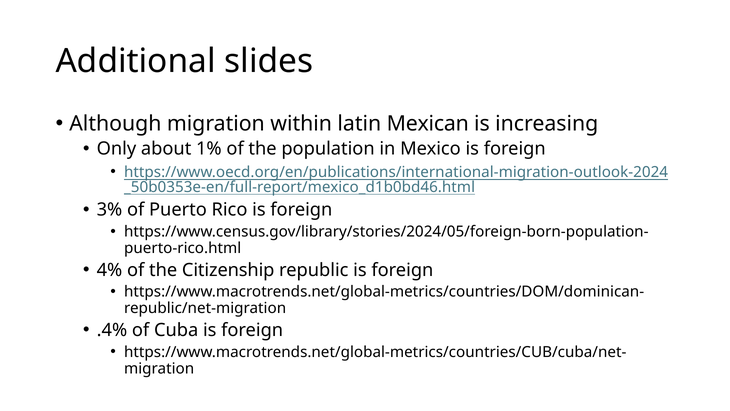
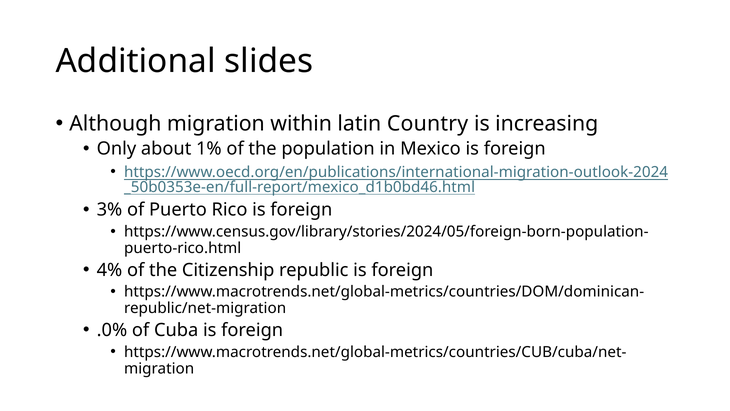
Mexican: Mexican -> Country (428, 123)
.4%: .4% -> .0% (112, 330)
